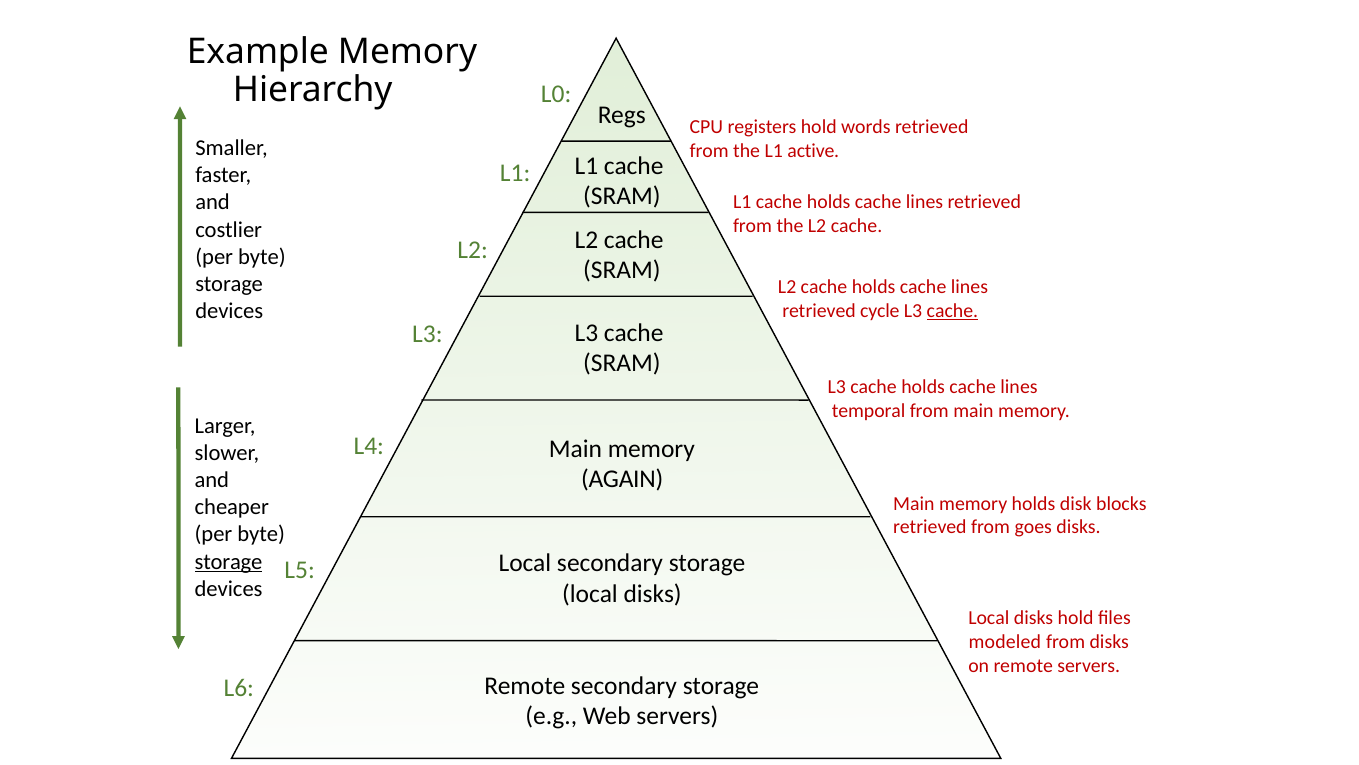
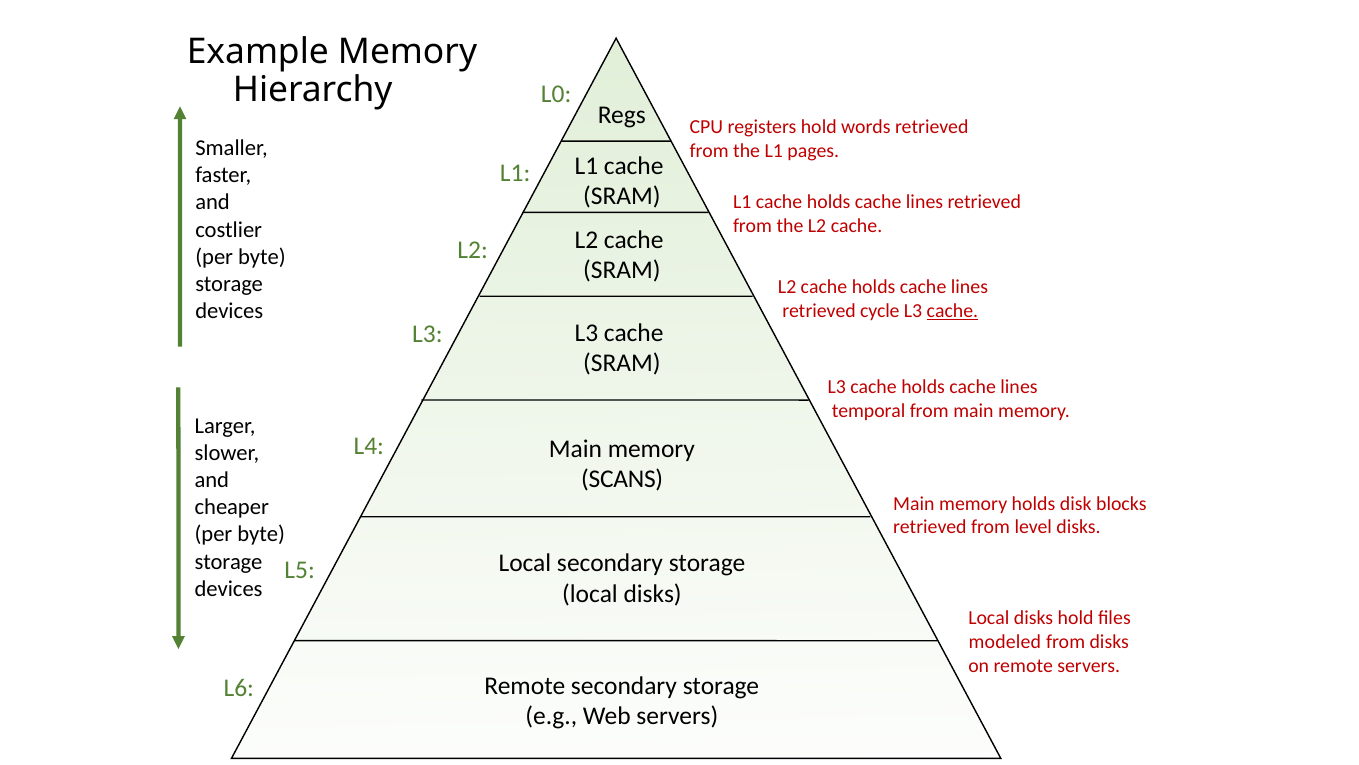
active: active -> pages (813, 151)
AGAIN: AGAIN -> SCANS (622, 479)
goes: goes -> level (1033, 527)
storage underline: present -> none (229, 561)
